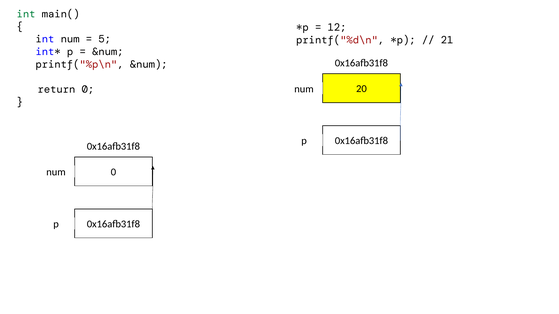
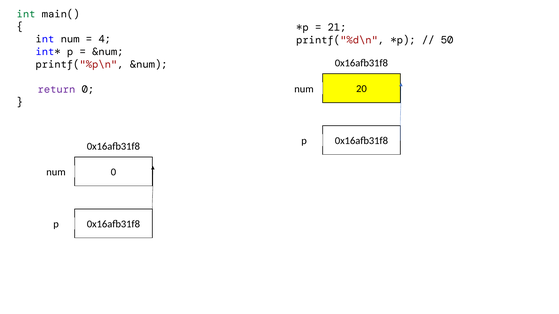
12: 12 -> 21 (337, 28)
5: 5 -> 4 (105, 39)
21: 21 -> 50 (447, 40)
return colour: black -> purple (56, 90)
